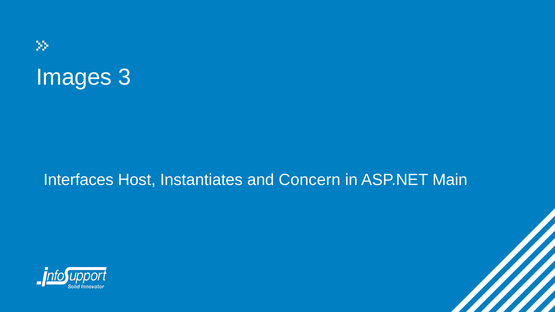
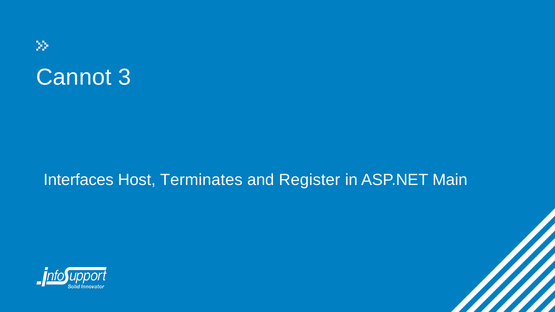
Images: Images -> Cannot (74, 77)
Instantiates: Instantiates -> Terminates (201, 180)
Concern: Concern -> Register (310, 180)
